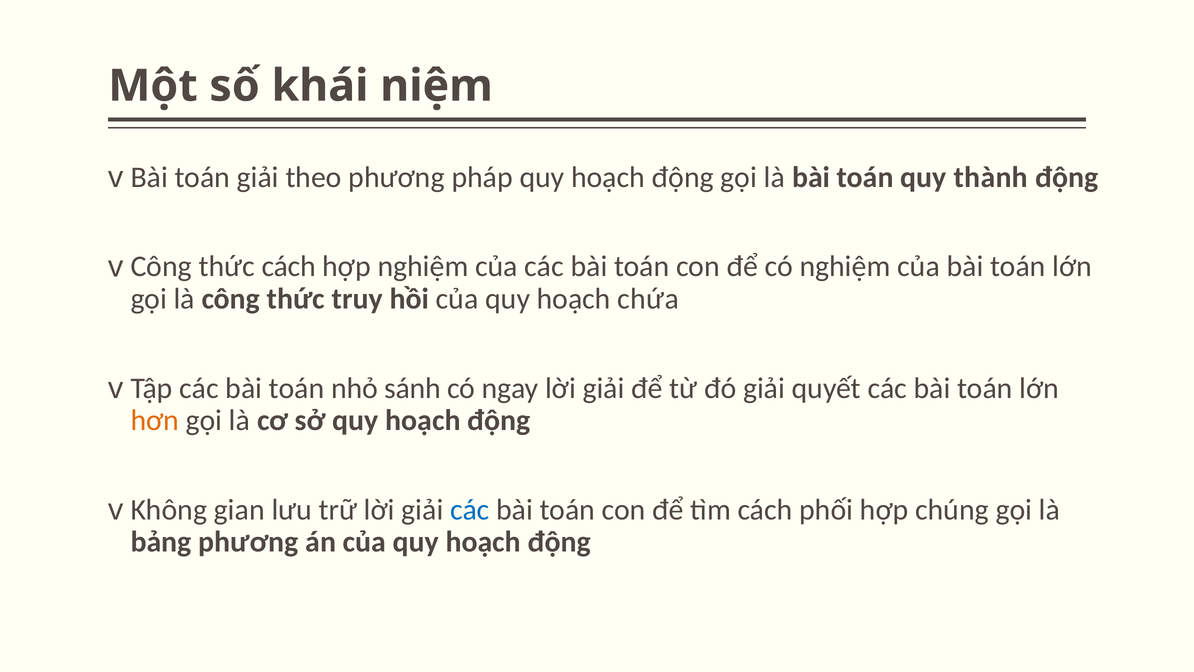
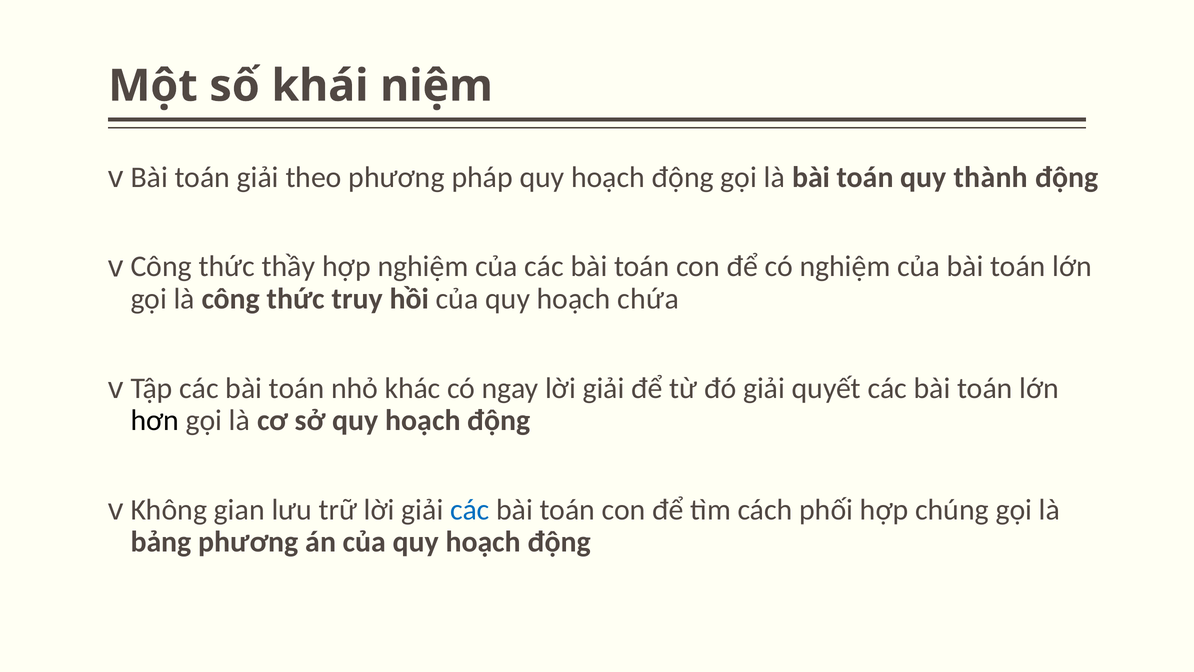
thức cách: cách -> thầy (288, 266)
sánh: sánh -> khác (413, 388)
hơn colour: orange -> black (155, 420)
